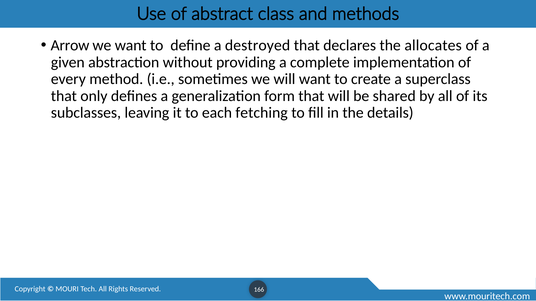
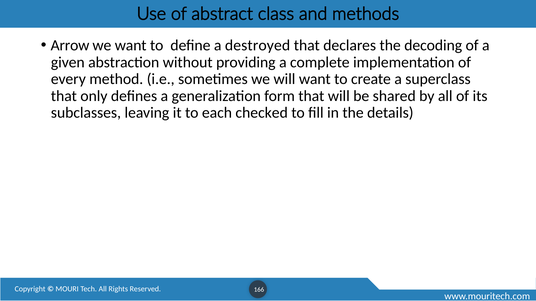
allocates: allocates -> decoding (433, 45)
fetching: fetching -> checked (262, 113)
